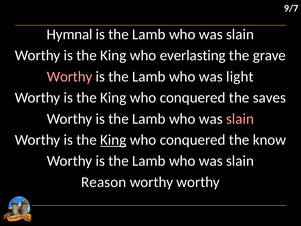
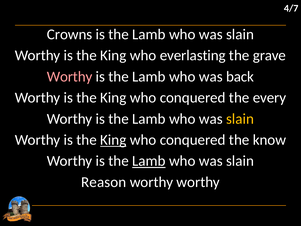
9/7: 9/7 -> 4/7 (291, 8)
Hymnal: Hymnal -> Crowns (70, 34)
light: light -> back (240, 77)
saves: saves -> every (269, 98)
slain colour: pink -> yellow (240, 119)
Lamb underline: none -> present (149, 161)
